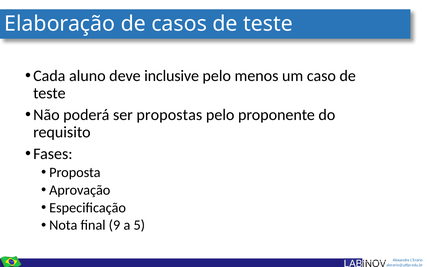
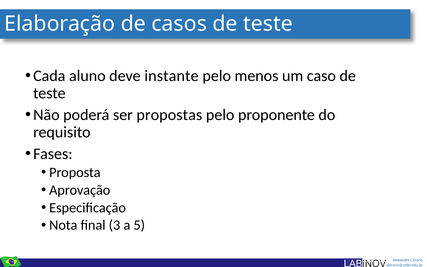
inclusive: inclusive -> instante (171, 76)
9: 9 -> 3 (115, 225)
